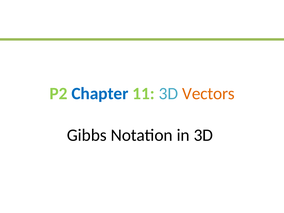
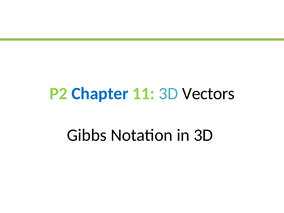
Vectors colour: orange -> black (208, 94)
